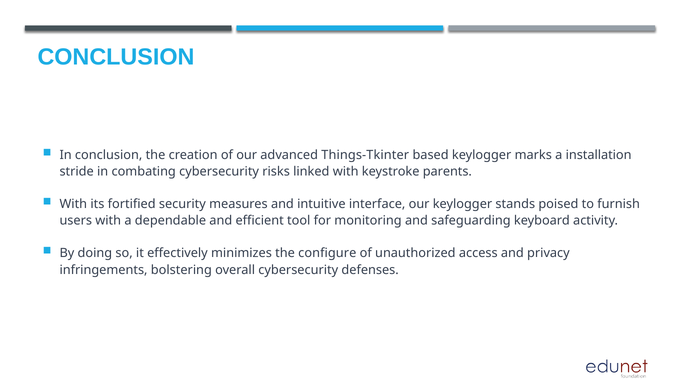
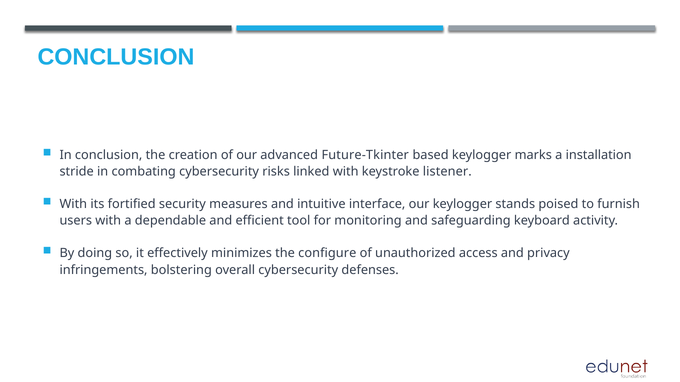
Things-Tkinter: Things-Tkinter -> Future-Tkinter (365, 155)
parents: parents -> listener (447, 172)
